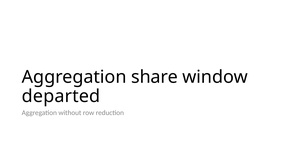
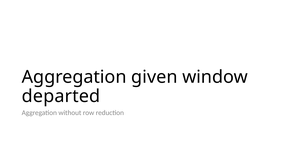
share: share -> given (154, 77)
